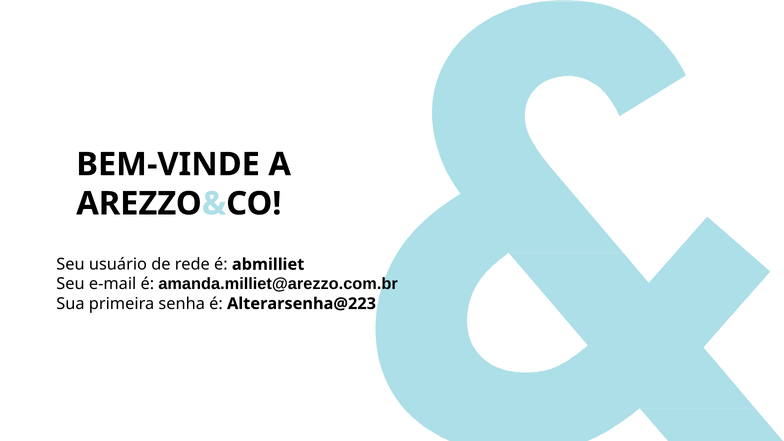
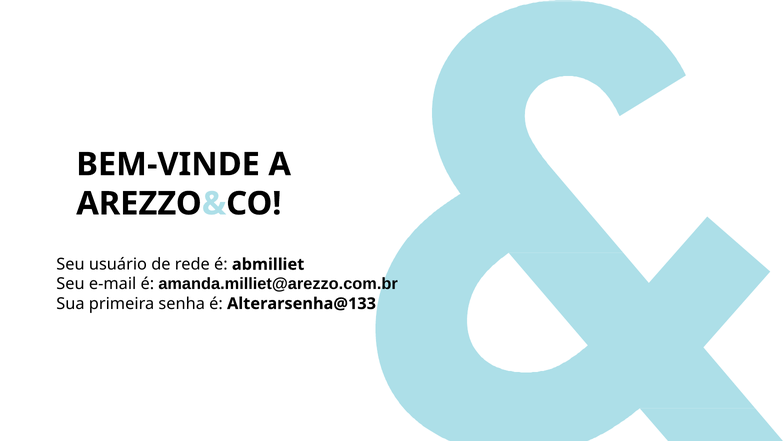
Alterarsenha@223: Alterarsenha@223 -> Alterarsenha@133 (302, 304)
